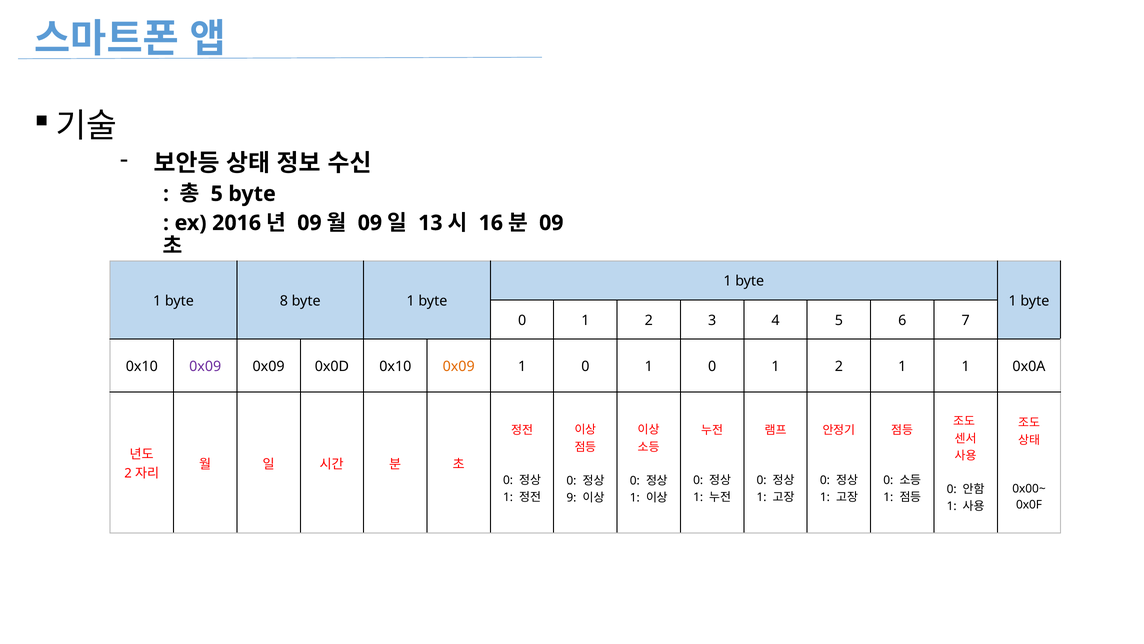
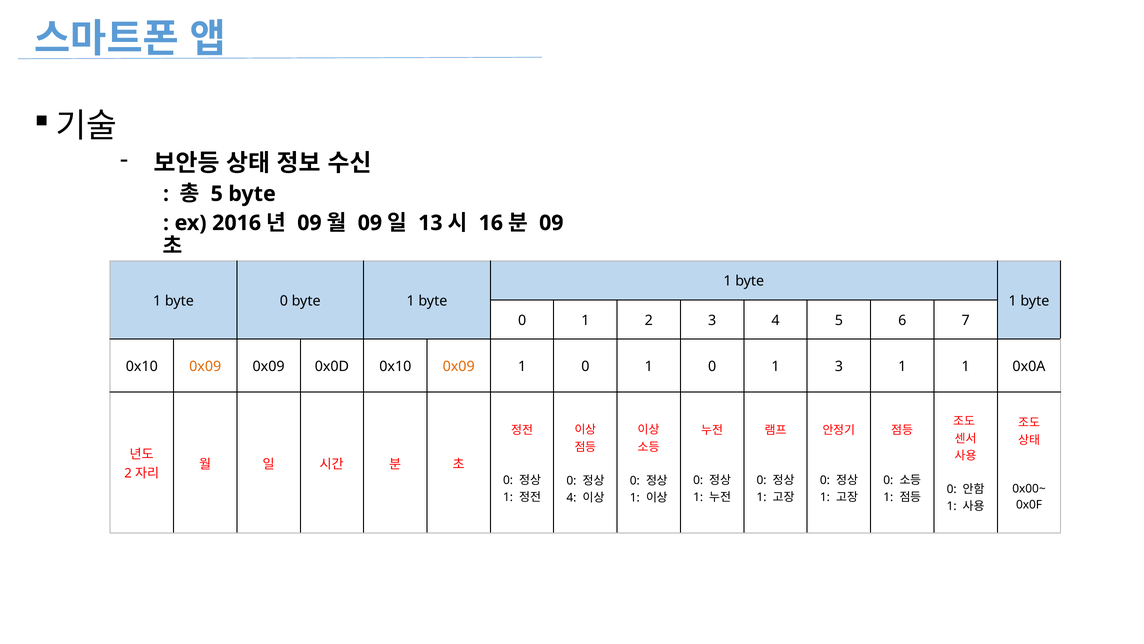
8: 8 -> 0 (284, 301)
0x09 colour: purple -> orange (205, 366)
1 0 1 2: 2 -> 3 (839, 366)
9: 9 -> 4 (571, 497)
